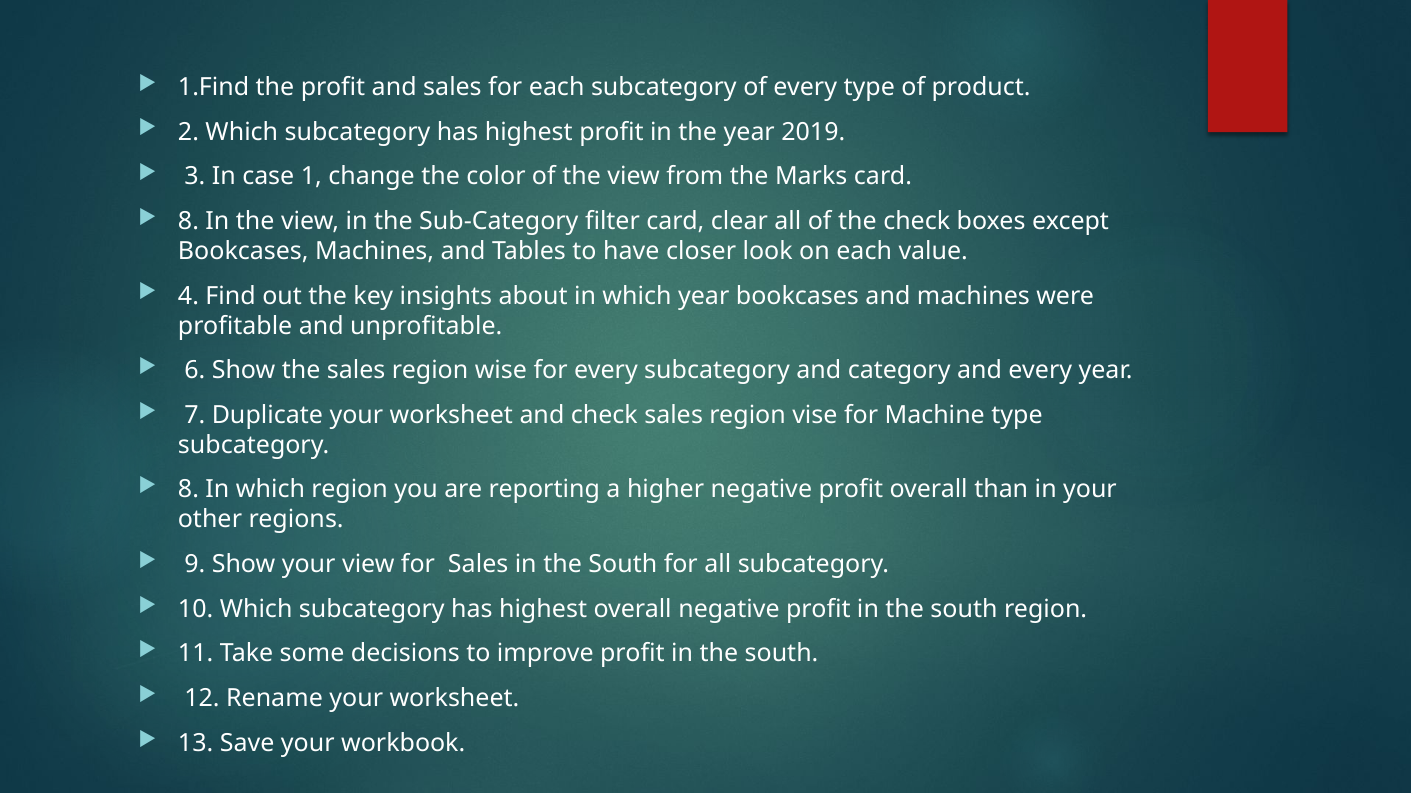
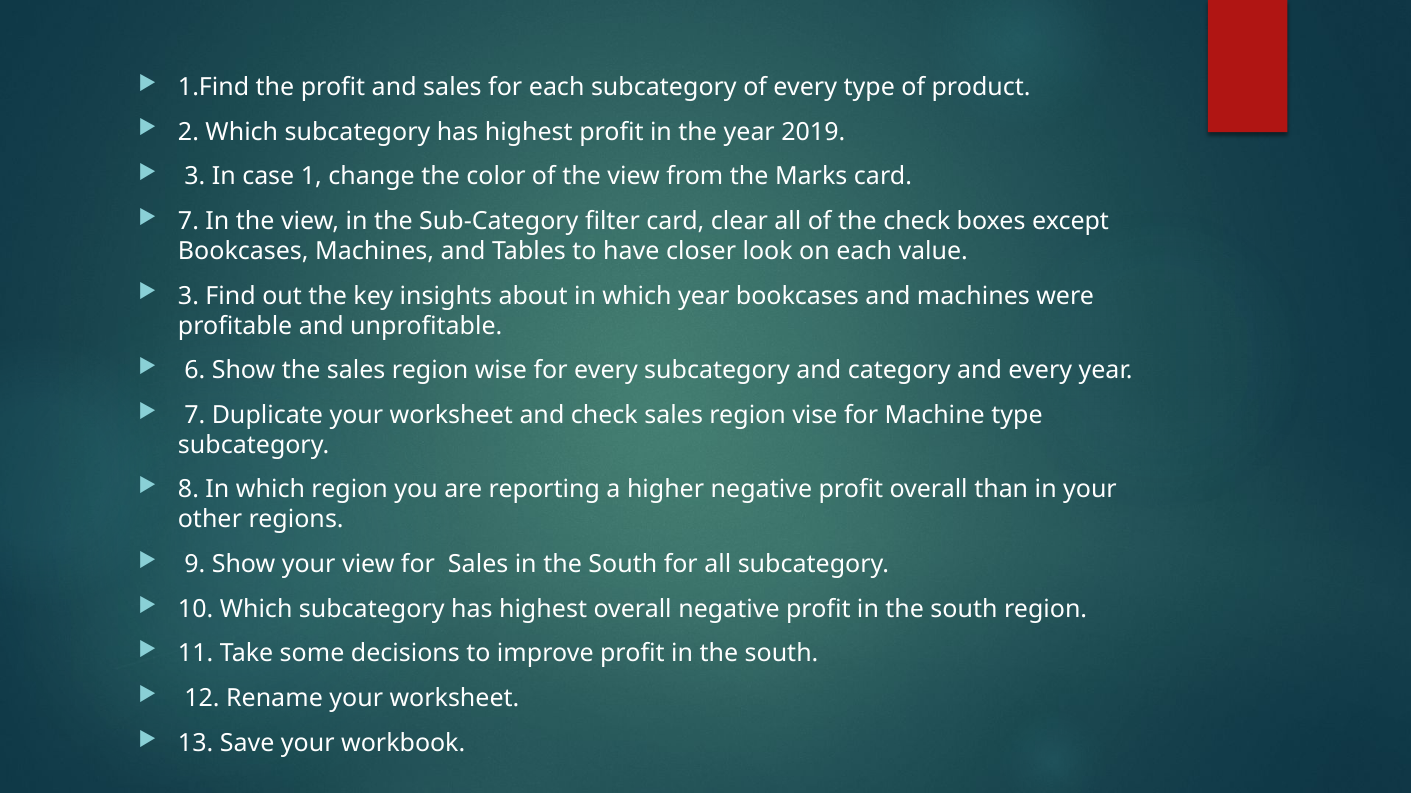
8: 8 -> 7 (188, 221)
4: 4 -> 3 (188, 296)
